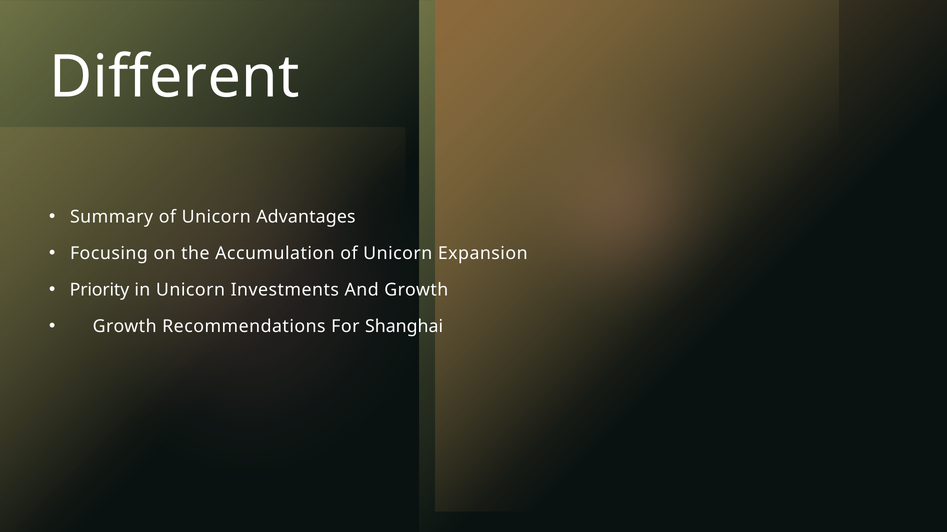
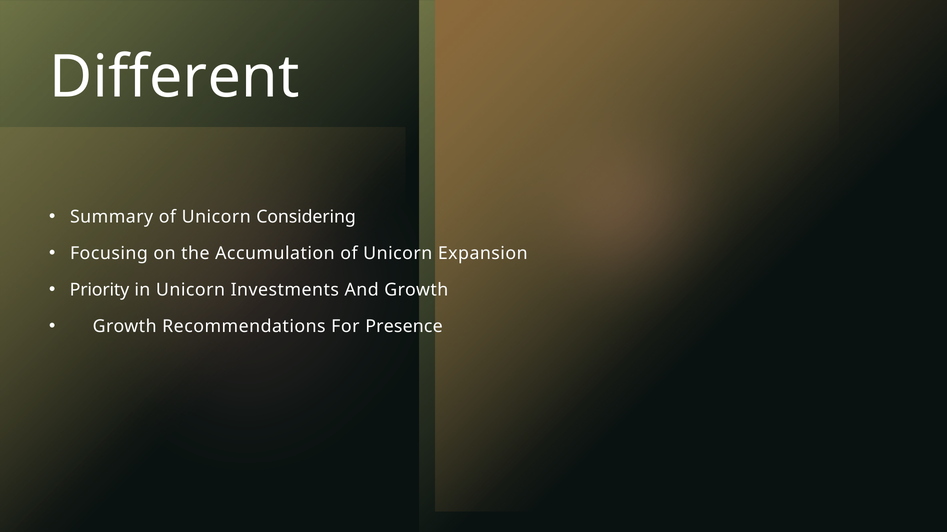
Advantages: Advantages -> Considering (306, 217)
Shanghai: Shanghai -> Presence (404, 327)
